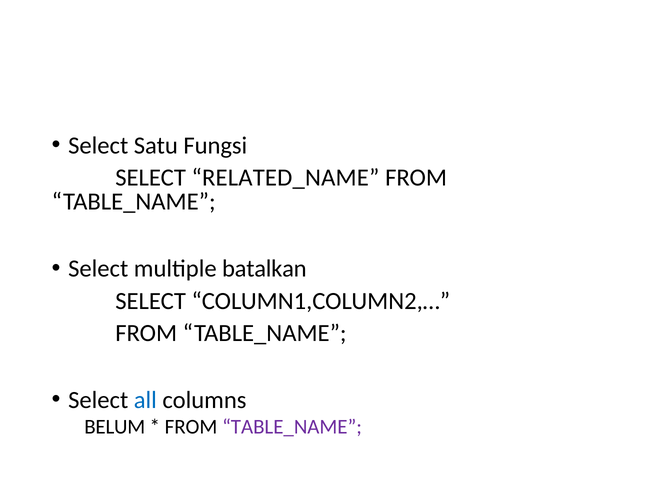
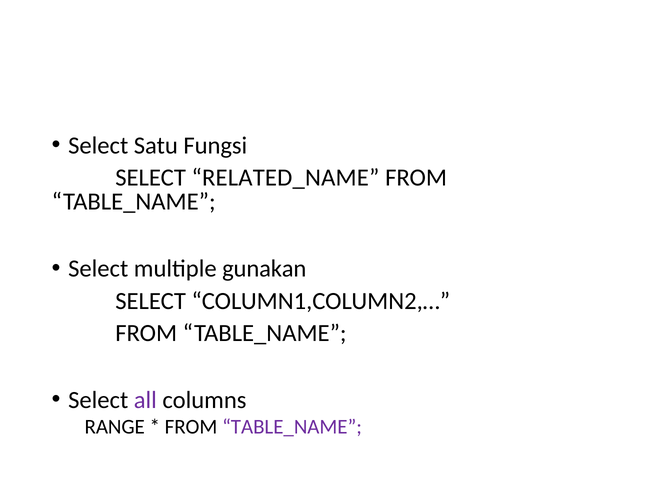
batalkan: batalkan -> gunakan (264, 269)
all colour: blue -> purple (145, 400)
BELUM: BELUM -> RANGE (115, 426)
